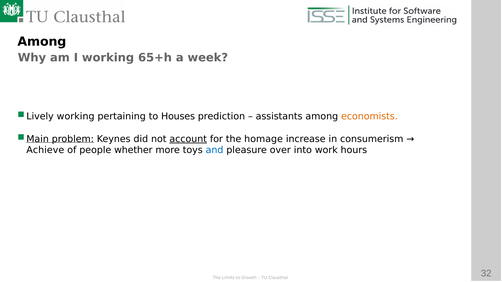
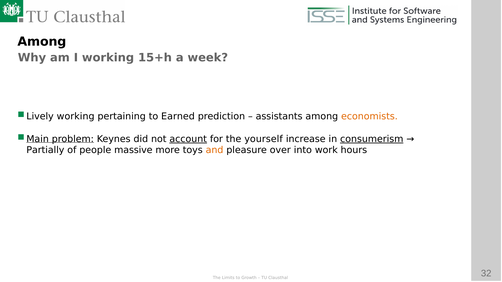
65+h: 65+h -> 15+h (155, 58)
Houses: Houses -> Earned (178, 117)
homage: homage -> yourself (264, 139)
consumerism underline: none -> present (372, 139)
Achieve: Achieve -> Partially (45, 150)
whether: whether -> massive (133, 150)
and colour: blue -> orange (215, 150)
